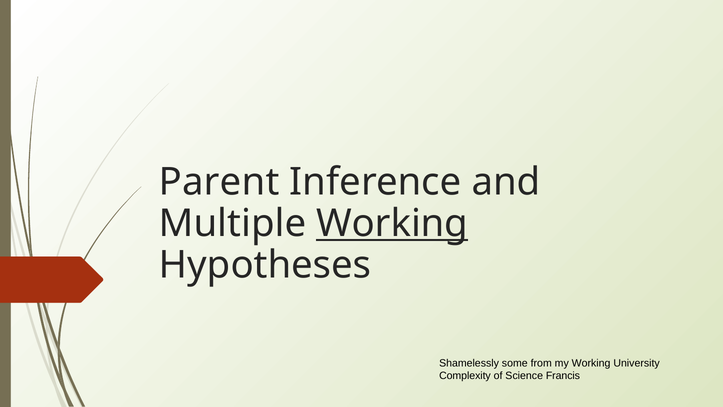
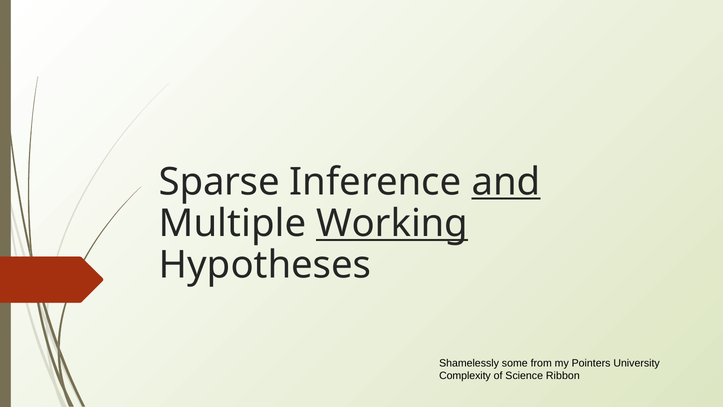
Parent: Parent -> Sparse (219, 182)
and underline: none -> present (506, 182)
my Working: Working -> Pointers (591, 363)
Francis: Francis -> Ribbon (563, 376)
